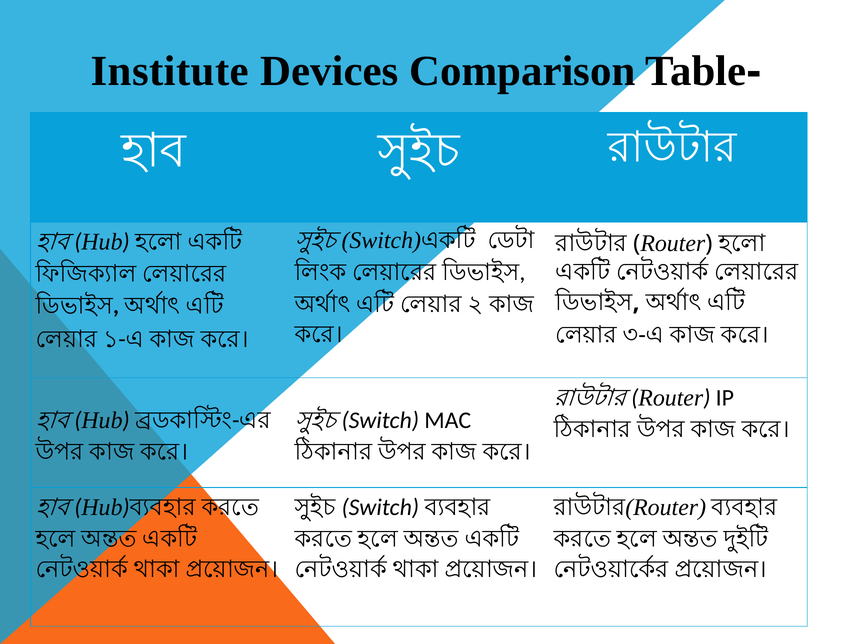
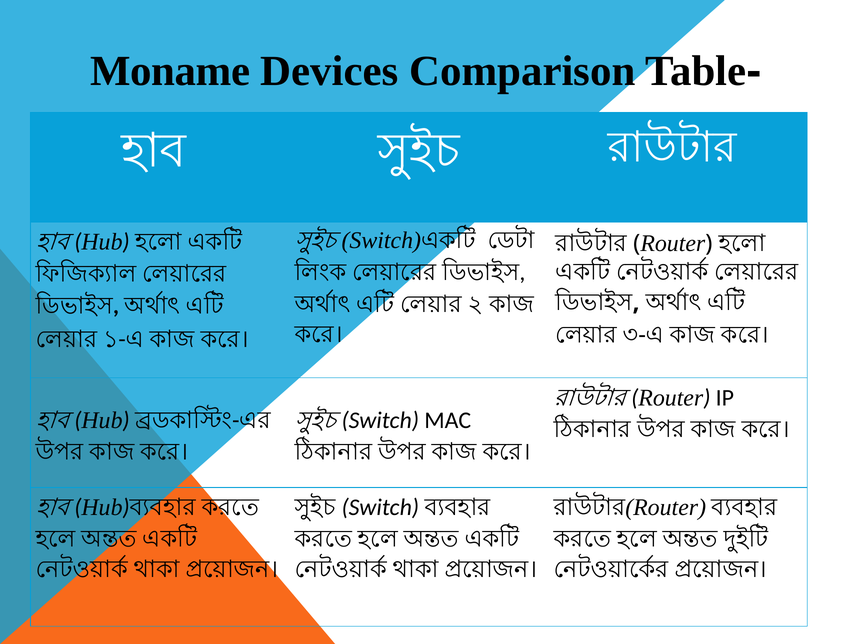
Institute: Institute -> Moname (170, 71)
